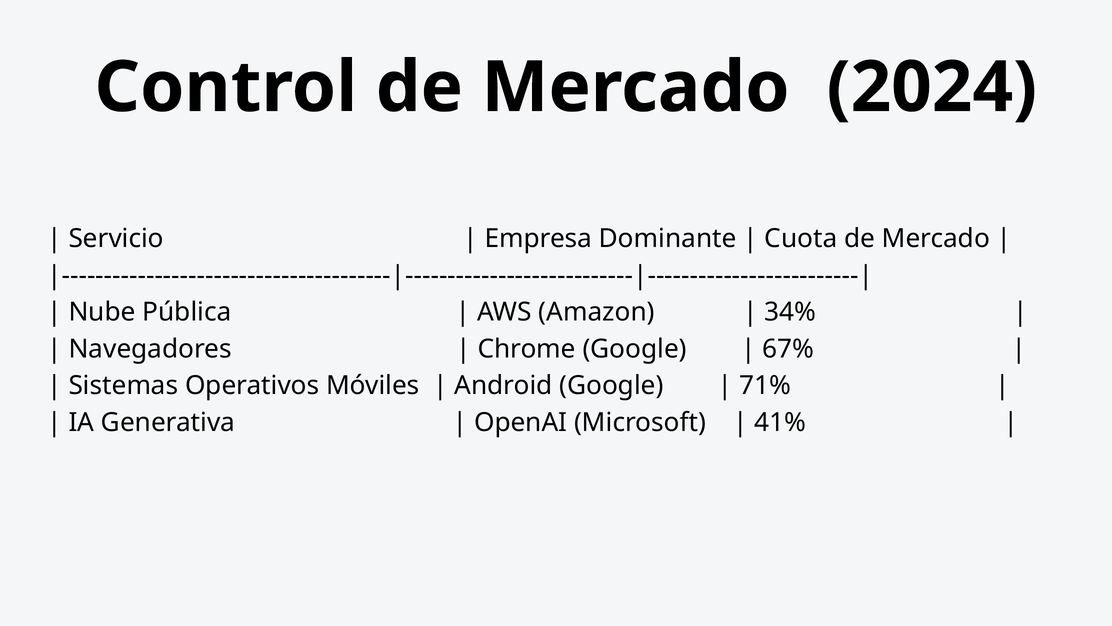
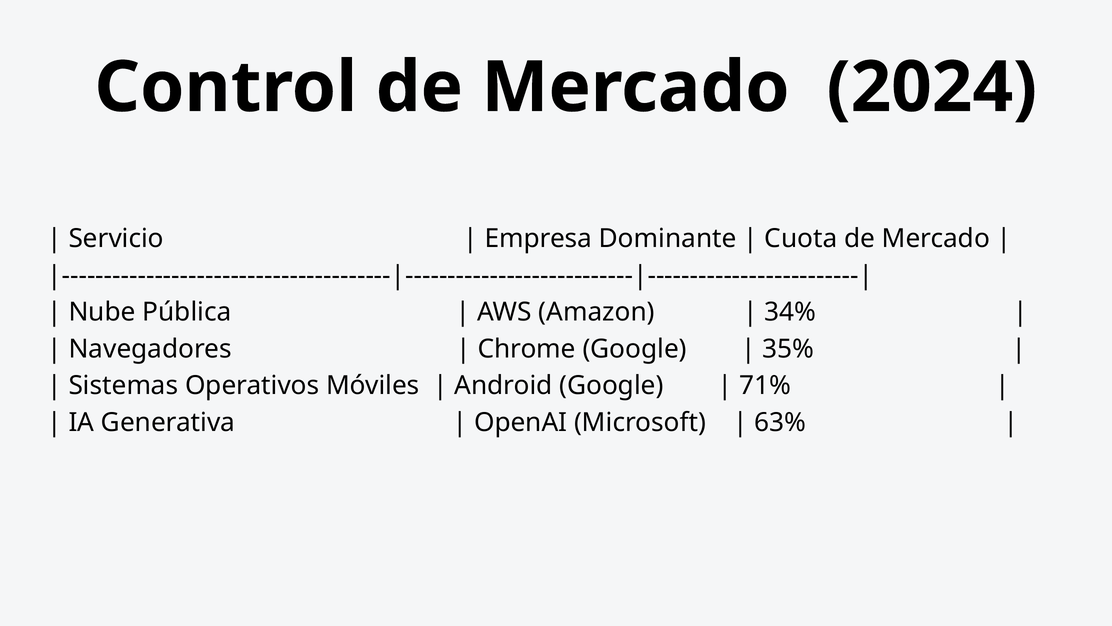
67%: 67% -> 35% (788, 349)
41%: 41% -> 63% (780, 422)
